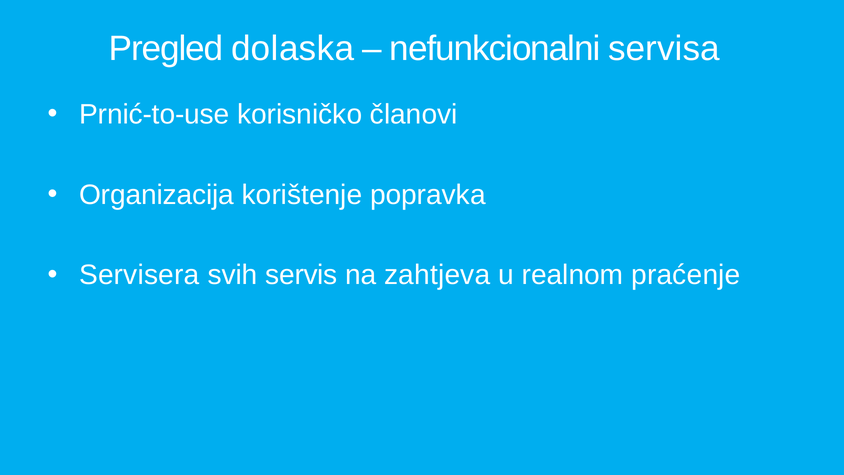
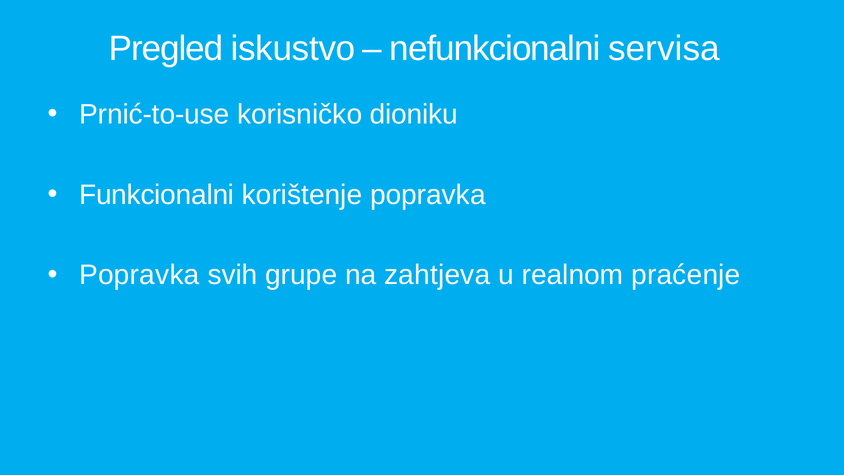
dolaska: dolaska -> iskustvo (293, 49)
članovi: članovi -> dioniku (414, 114)
Organizacija: Organizacija -> Funkcionalni (157, 195)
Servisera: Servisera -> Popravka (139, 275)
servis: servis -> grupe (301, 275)
